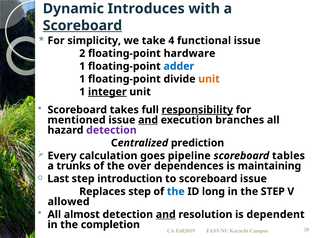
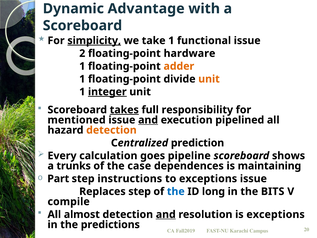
Introduces: Introduces -> Advantage (146, 9)
Scoreboard underline: present -> none (82, 26)
simplicity underline: none -> present (94, 41)
take 4: 4 -> 1 (171, 41)
adder colour: blue -> orange (179, 66)
takes underline: none -> present (124, 110)
responsibility underline: present -> none (197, 110)
branches: branches -> pipelined (240, 120)
detection colour: purple -> orange (111, 130)
tables: tables -> shows (289, 156)
over: over -> case (139, 166)
Last: Last -> Part (58, 179)
introduction: introduction -> instructions (130, 179)
to scoreboard: scoreboard -> exceptions (208, 179)
the STEP: STEP -> BITS (273, 191)
allowed: allowed -> compile (69, 201)
is dependent: dependent -> exceptions (276, 214)
completion: completion -> predictions (110, 224)
